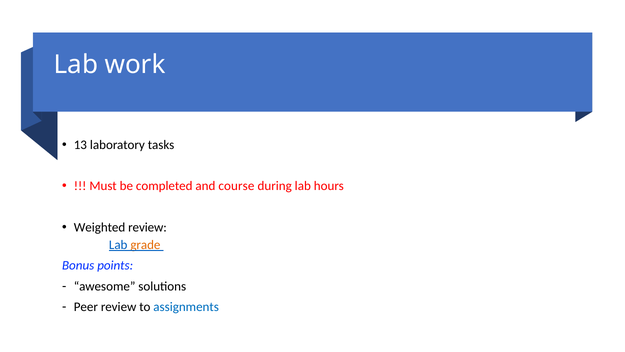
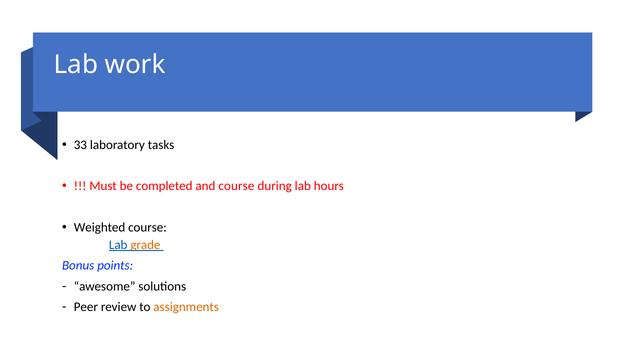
13: 13 -> 33 (80, 145)
Weighted review: review -> course (147, 227)
assignments colour: blue -> orange (186, 307)
